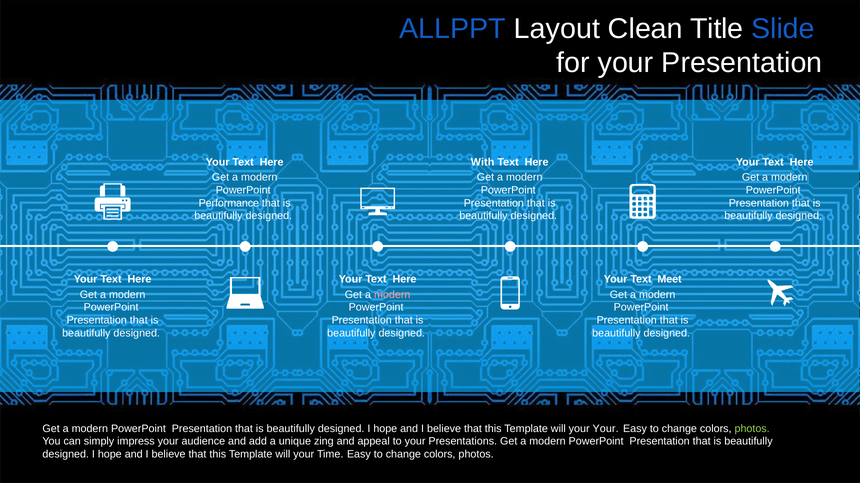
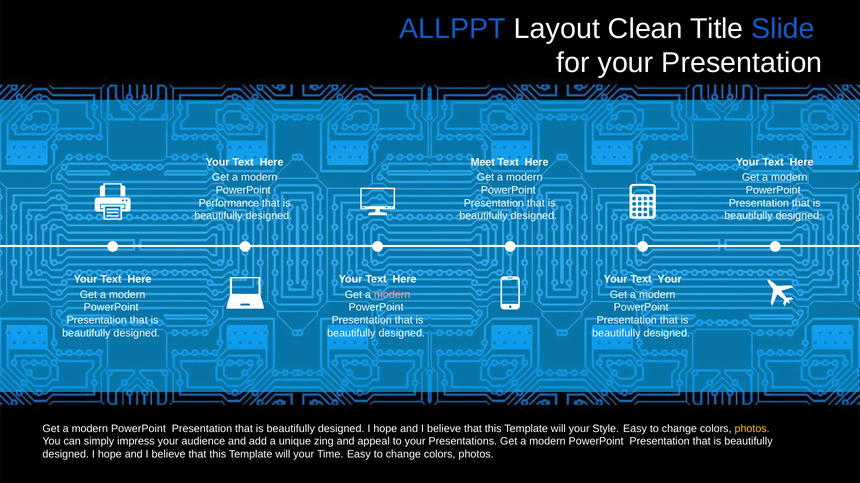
With: With -> Meet (483, 162)
Text Meet: Meet -> Your (670, 280)
your Your: Your -> Style (606, 429)
photos colour: light green -> yellow (752, 429)
